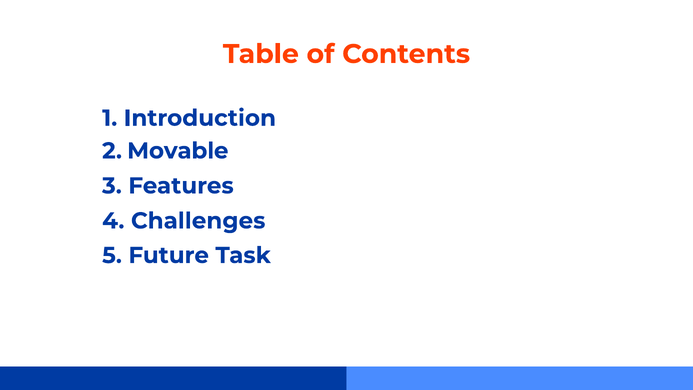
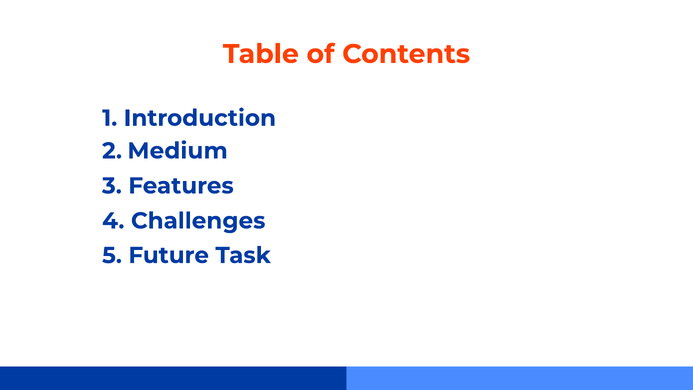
Movable: Movable -> Medium (178, 151)
